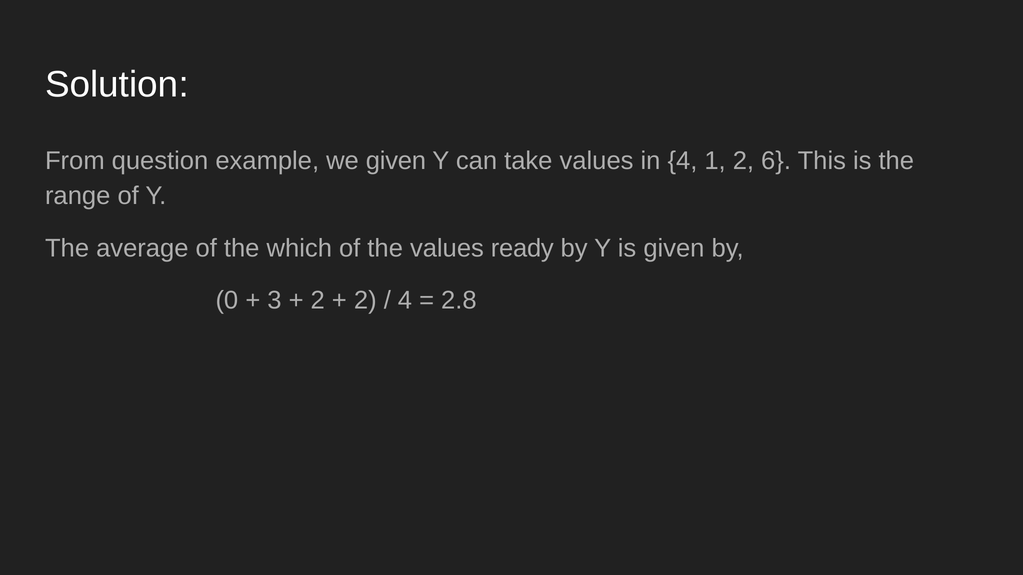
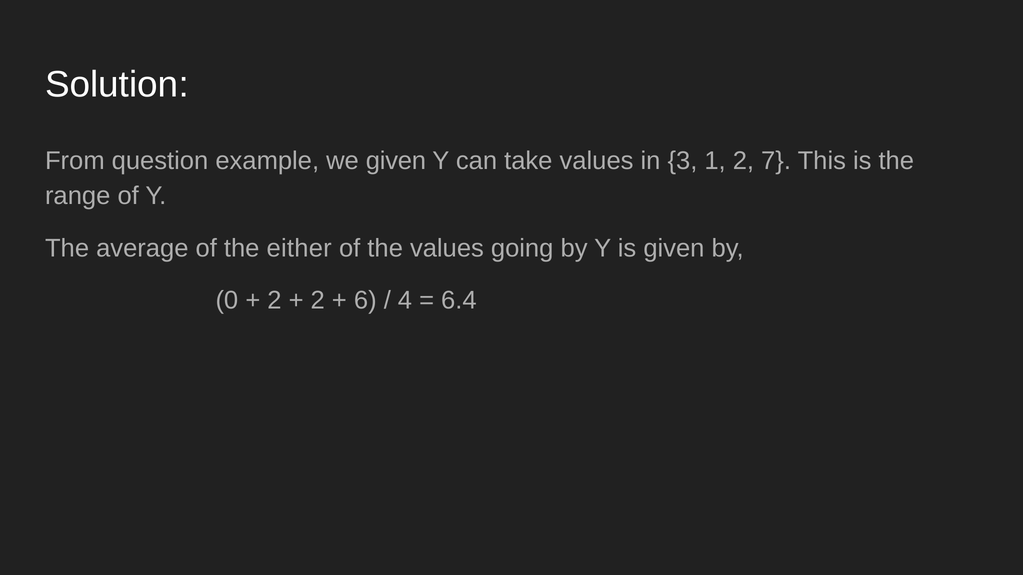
in 4: 4 -> 3 (682, 161)
6: 6 -> 7 (776, 161)
which: which -> either (299, 248)
ready: ready -> going (522, 248)
3: 3 -> 2 (274, 301)
2: 2 -> 6 (365, 301)
2.8: 2.8 -> 6.4 (459, 301)
